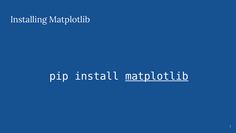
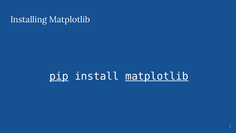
pip underline: none -> present (59, 76)
